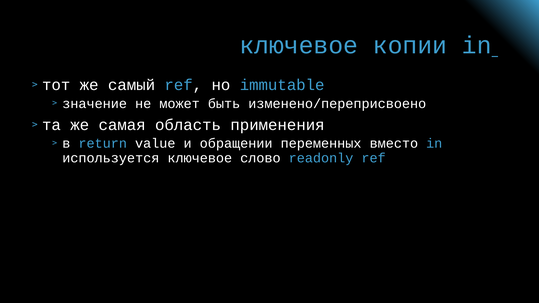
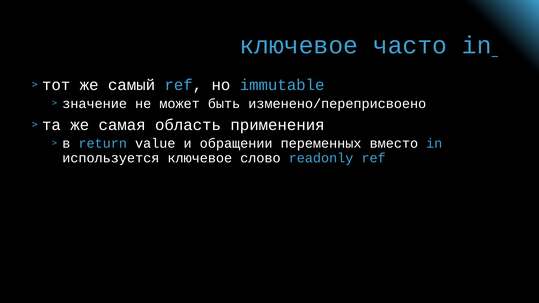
копии: копии -> часто (410, 45)
